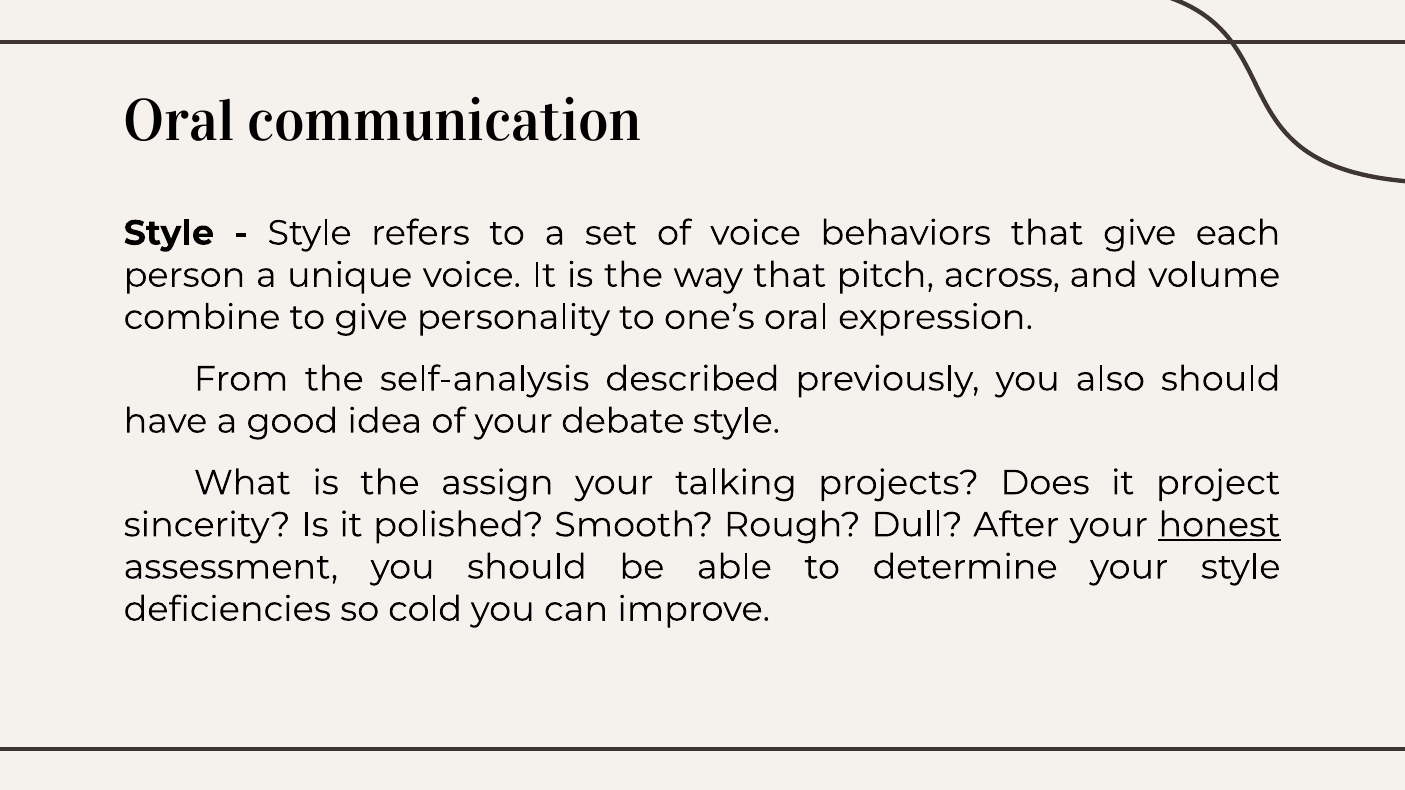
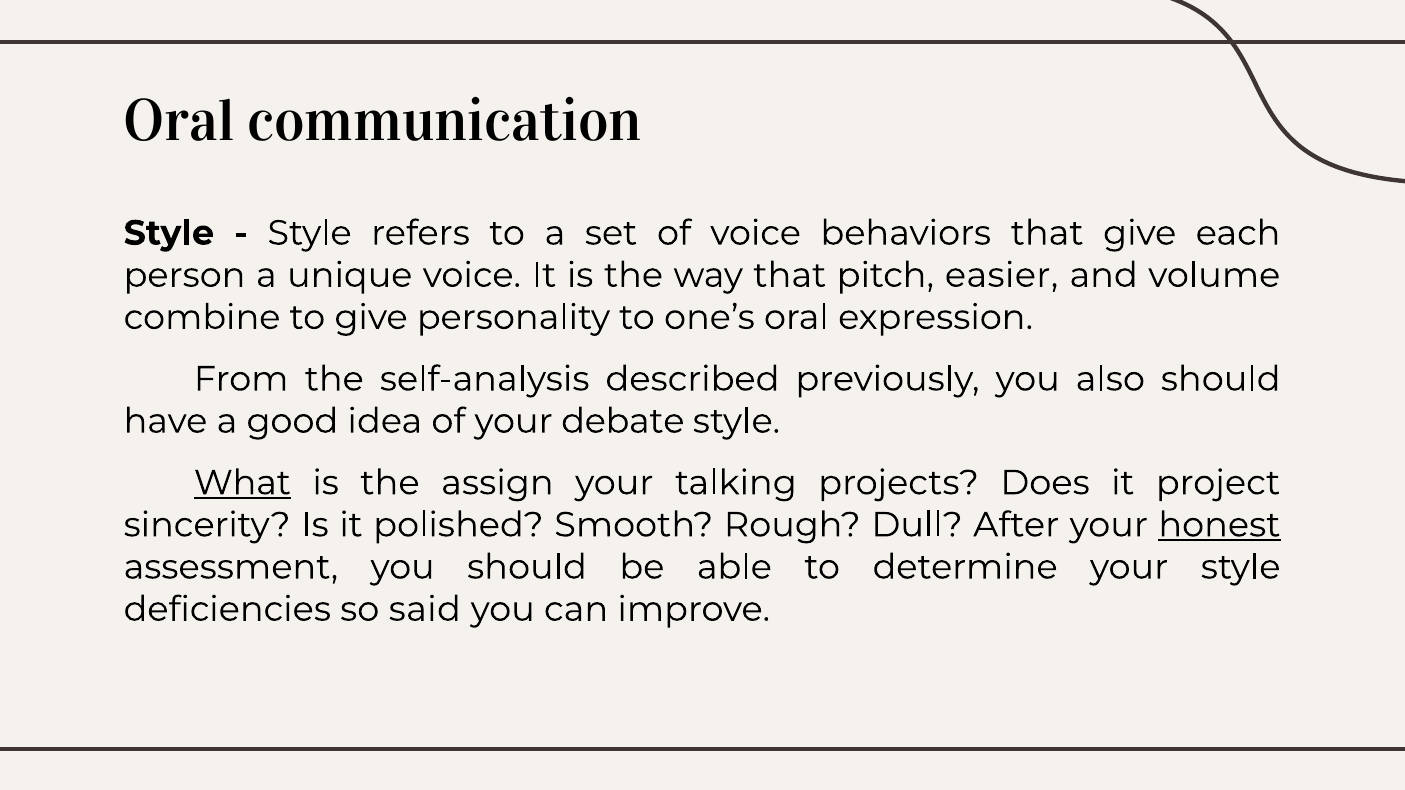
across: across -> easier (1002, 275)
What underline: none -> present (242, 483)
cold: cold -> said (425, 609)
